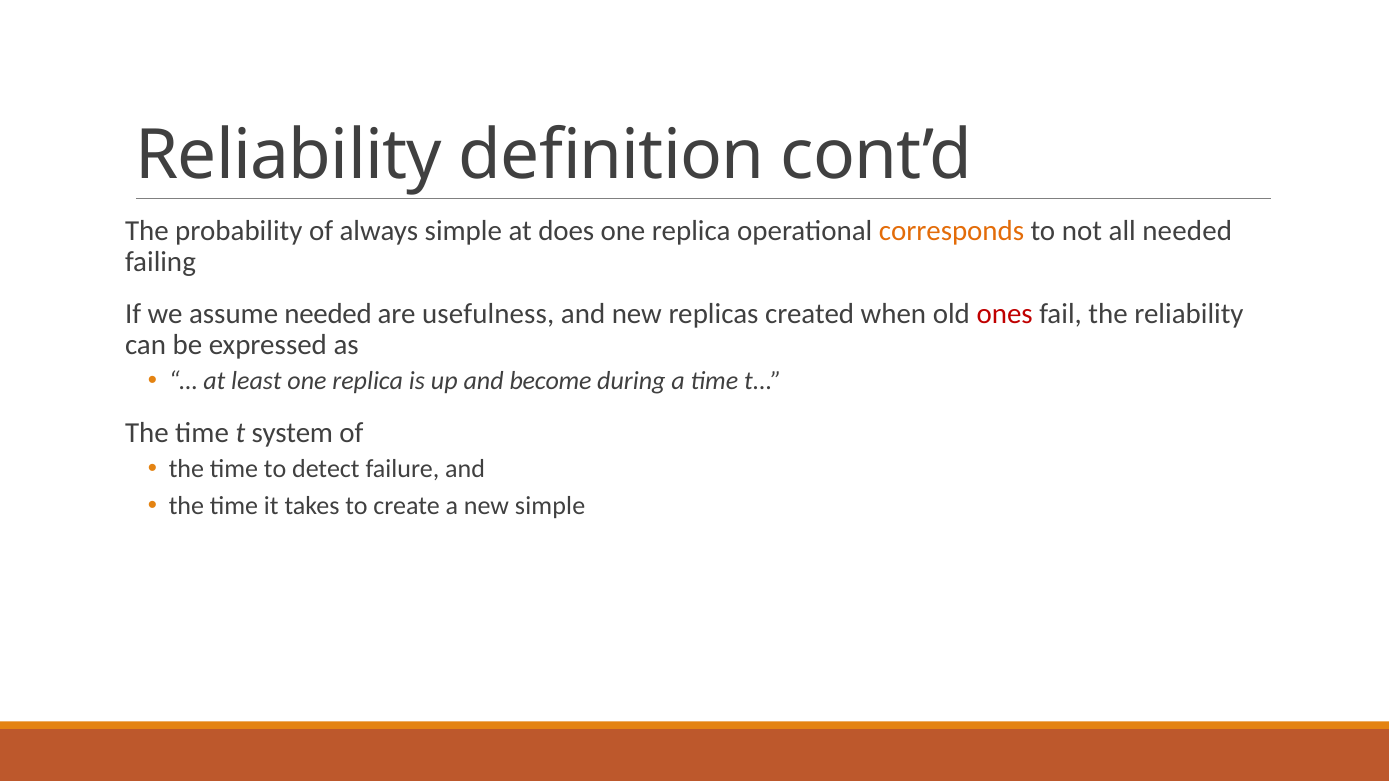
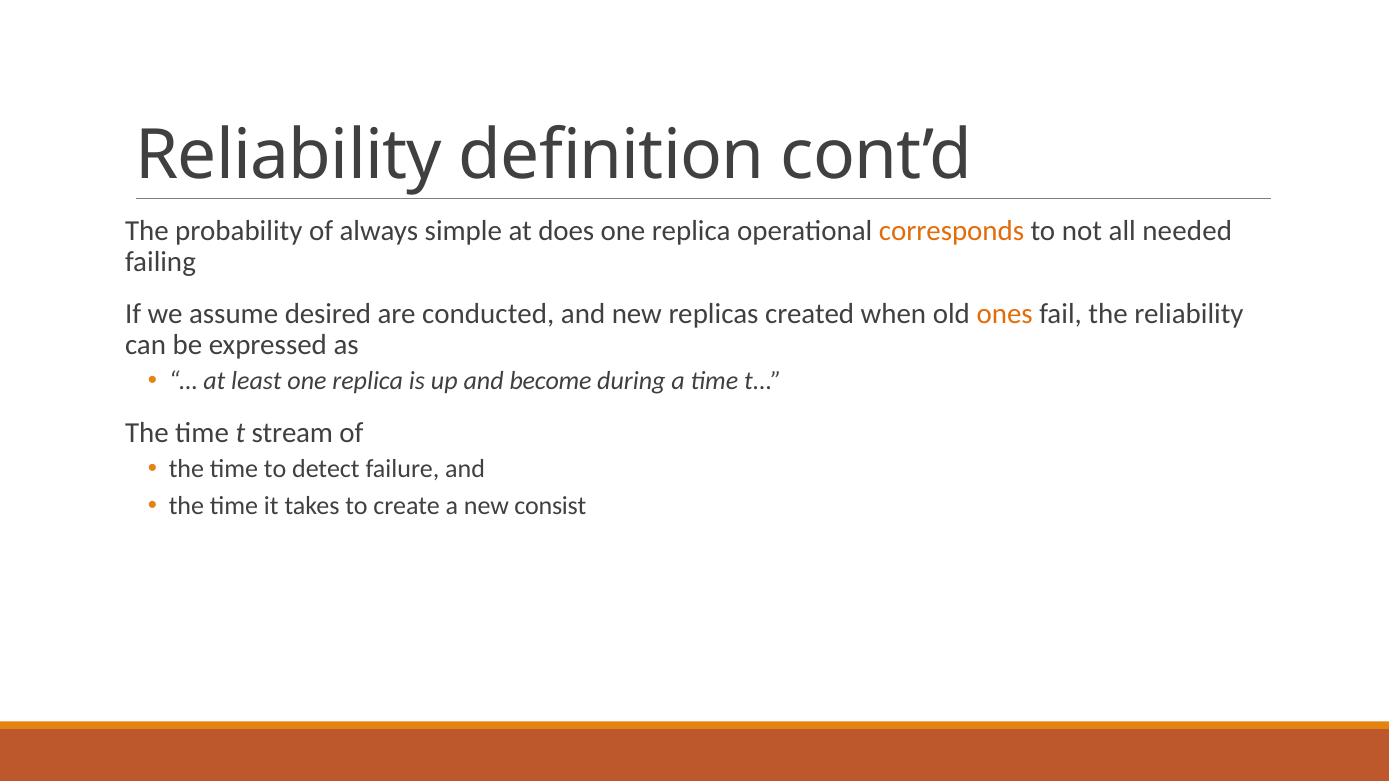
assume needed: needed -> desired (328, 314)
usefulness: usefulness -> conducted (488, 314)
ones colour: red -> orange (1005, 314)
system: system -> stream (292, 434)
new simple: simple -> consist (550, 506)
